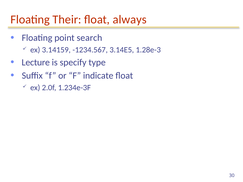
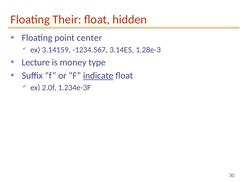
always: always -> hidden (130, 20)
search: search -> center (89, 38)
specify: specify -> money (73, 63)
indicate underline: none -> present (98, 76)
